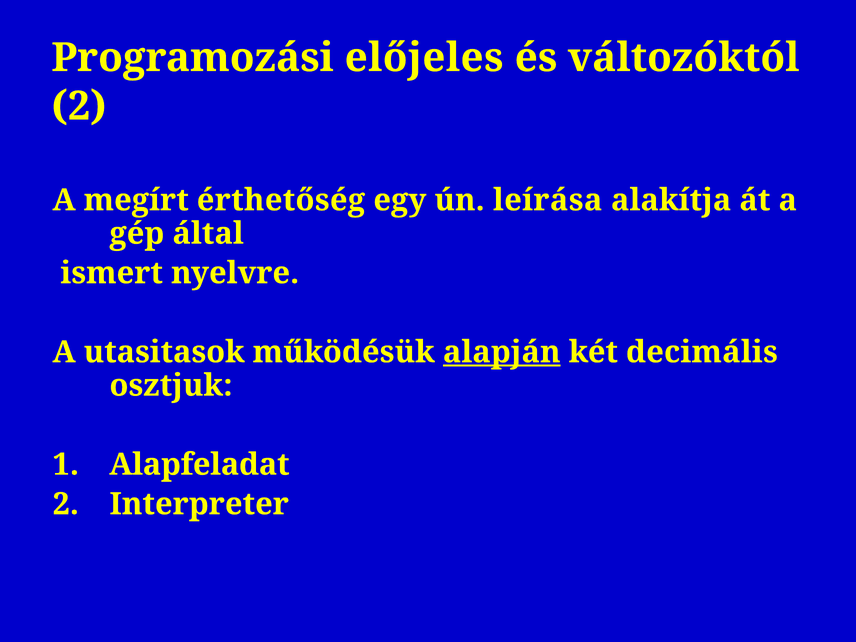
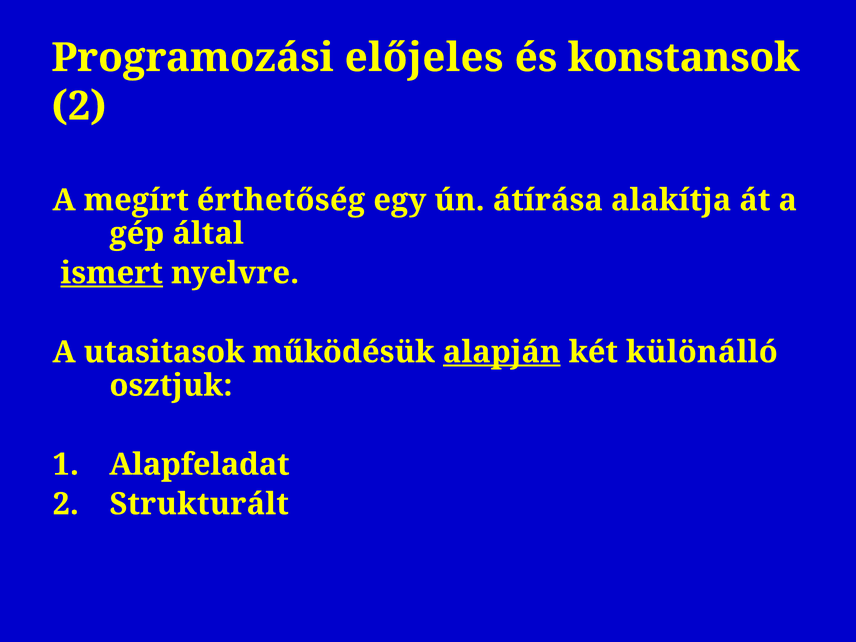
változóktól: változóktól -> konstansok (684, 58)
leírása: leírása -> átírása (548, 200)
ismert underline: none -> present (112, 273)
decimális: decimális -> különálló (702, 352)
Interpreter: Interpreter -> Strukturált (199, 504)
